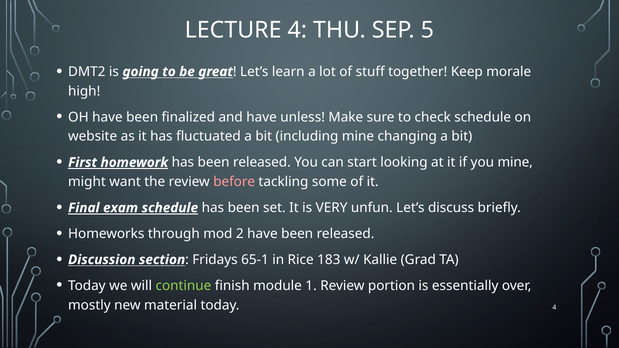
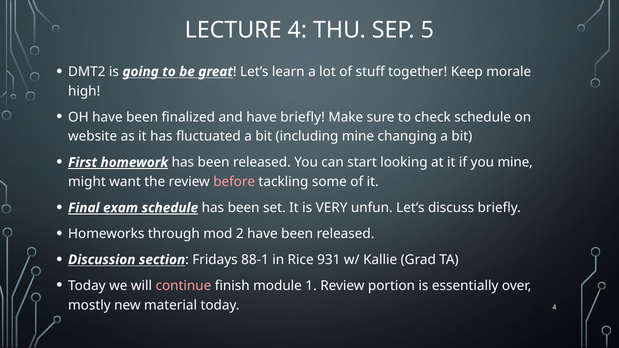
have unless: unless -> briefly (303, 117)
65-1: 65-1 -> 88-1 (255, 260)
183: 183 -> 931 (329, 260)
continue colour: light green -> pink (183, 286)
